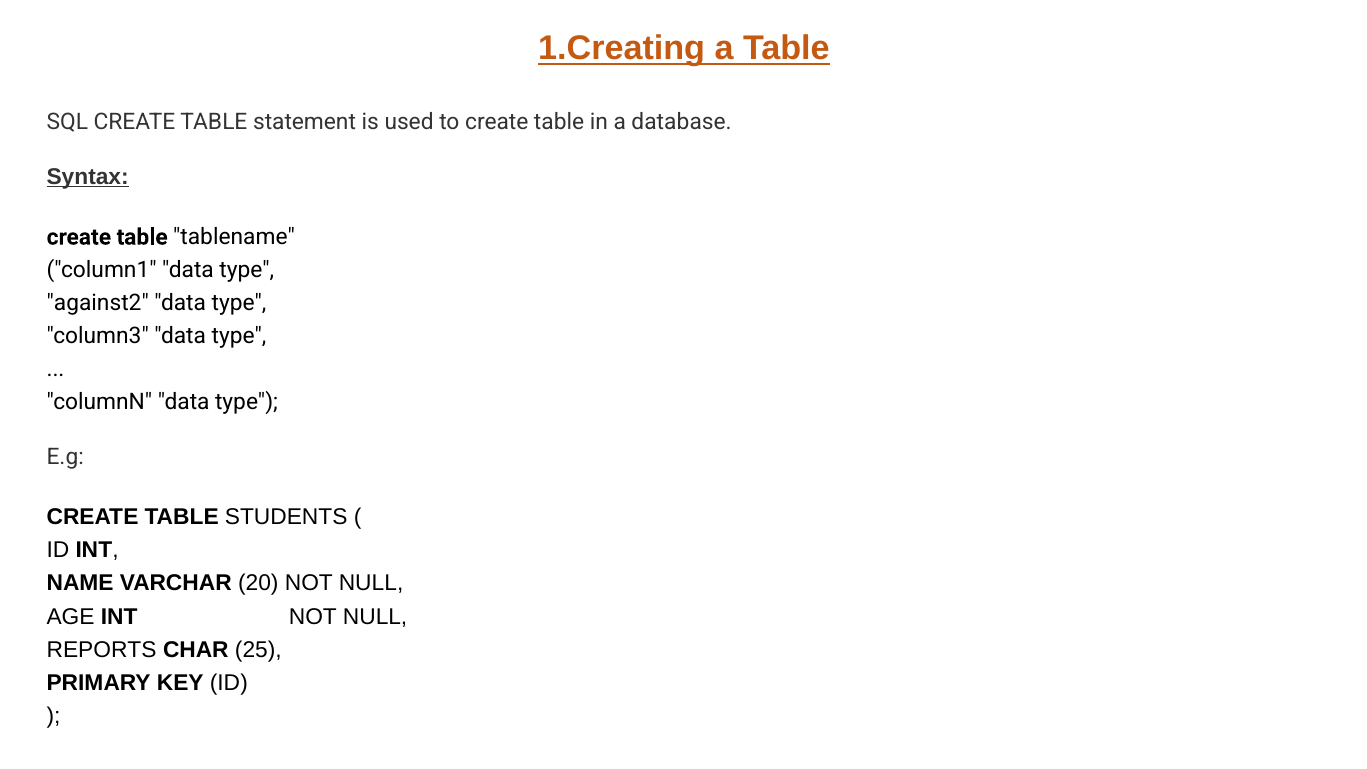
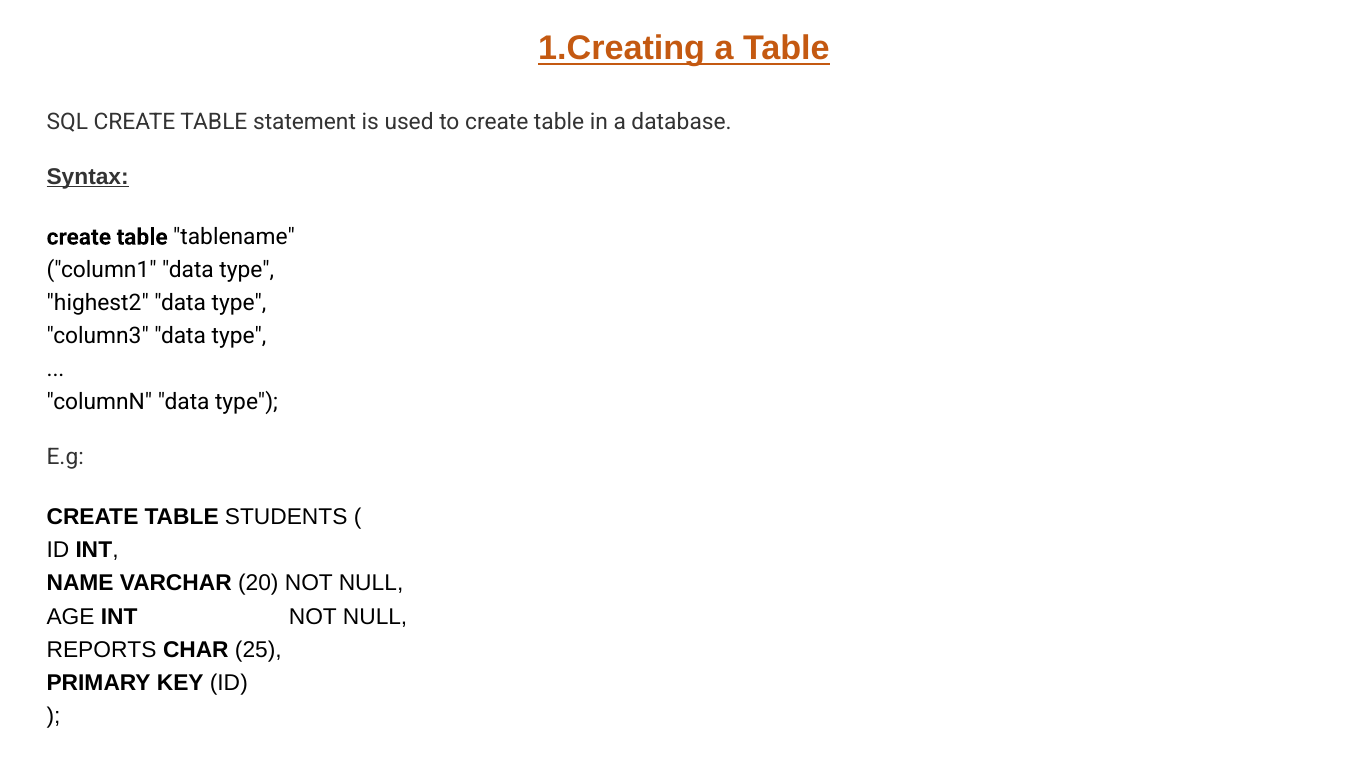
against2: against2 -> highest2 (98, 303)
